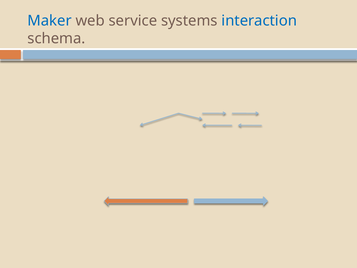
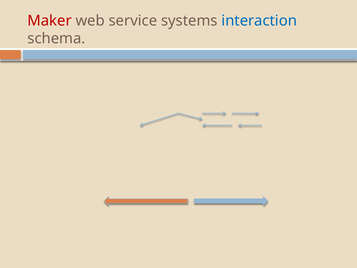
Maker colour: blue -> red (50, 21)
